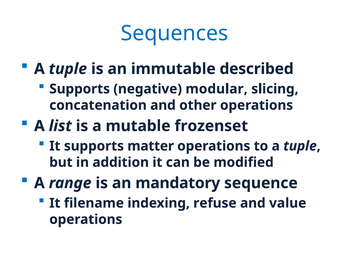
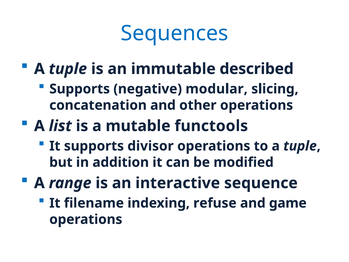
frozenset: frozenset -> functools (211, 126)
matter: matter -> divisor (151, 146)
mandatory: mandatory -> interactive (178, 183)
value: value -> game (288, 203)
